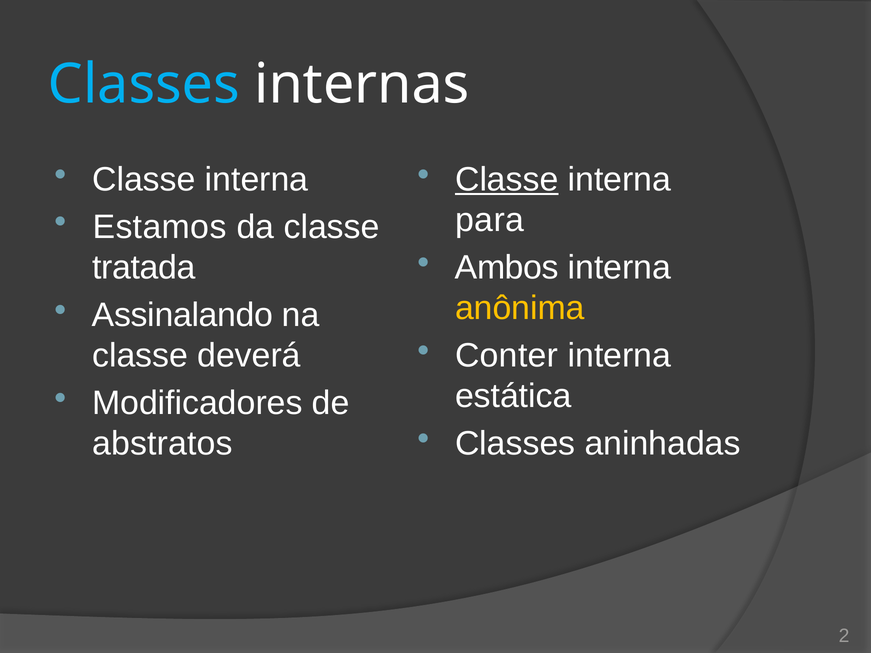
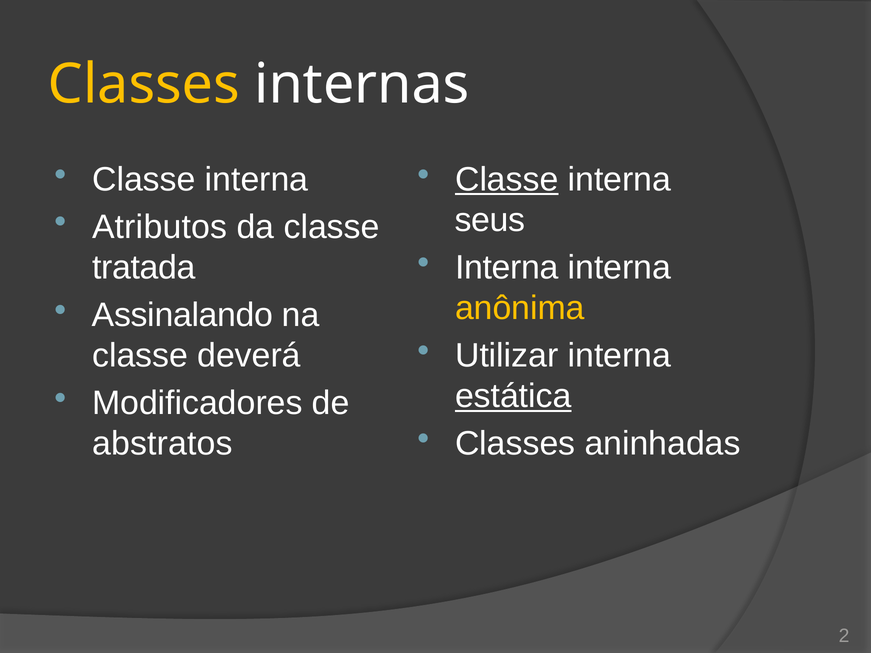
Classes colour: light blue -> yellow (144, 84)
para: para -> seus (490, 220)
Estamos: Estamos -> Atributos (160, 227)
Ambos: Ambos -> Interna (507, 268)
Conter: Conter -> Utilizar (507, 356)
estática underline: none -> present (513, 396)
